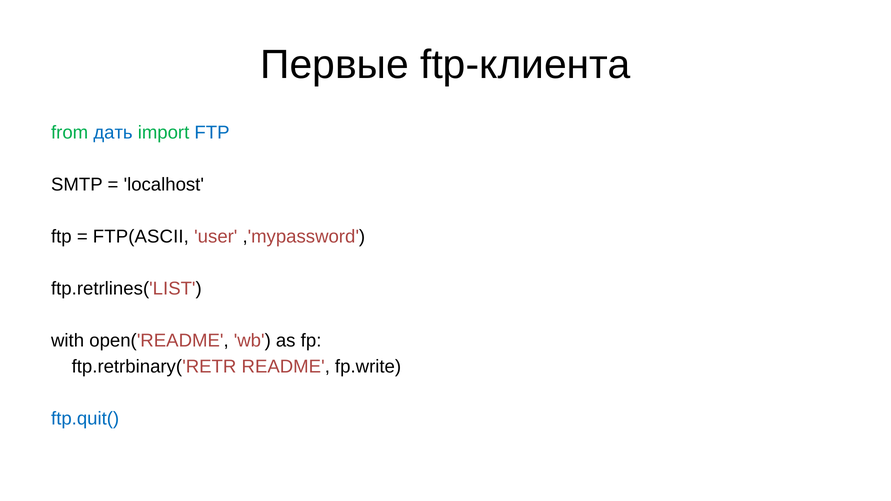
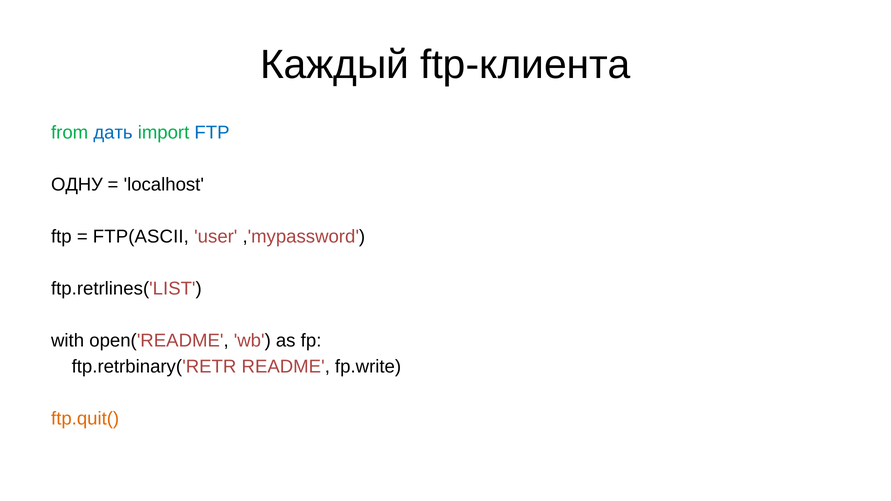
Первые: Первые -> Каждый (335, 65)
SMTP: SMTP -> ОДНУ (77, 185)
ftp.quit( colour: blue -> orange (85, 419)
